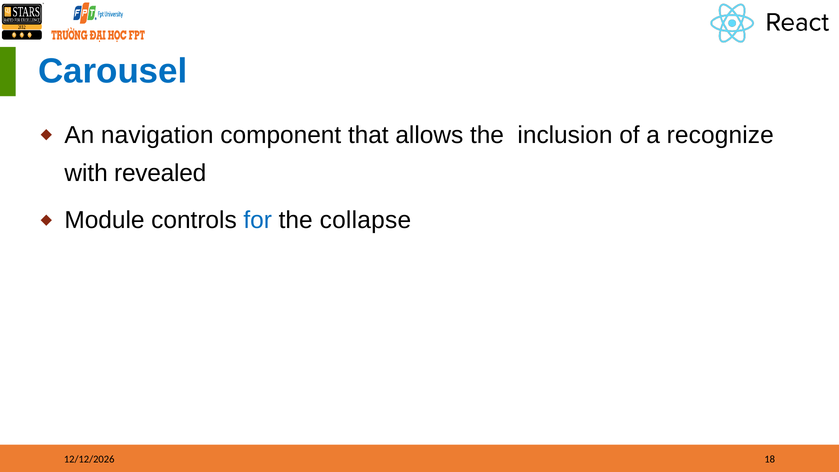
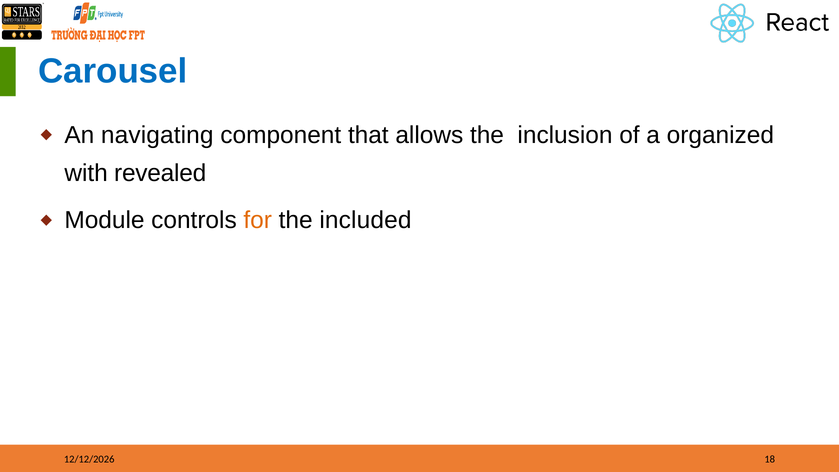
navigation: navigation -> navigating (157, 135)
recognize: recognize -> organized (720, 135)
for colour: blue -> orange (258, 220)
collapse: collapse -> included (365, 220)
